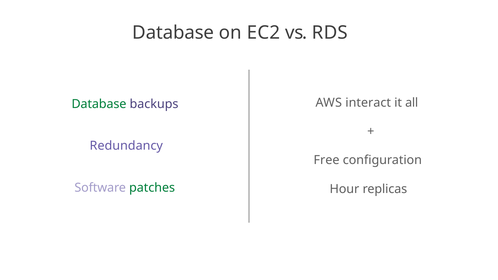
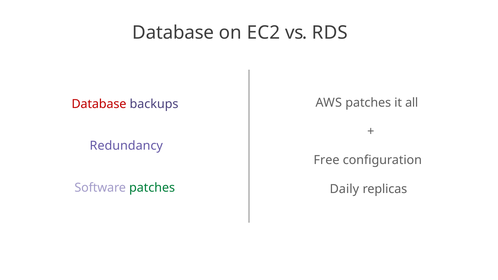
AWS interact: interact -> patches (368, 103)
Database colour: green -> red (99, 104)
Hour: Hour -> Daily (344, 189)
